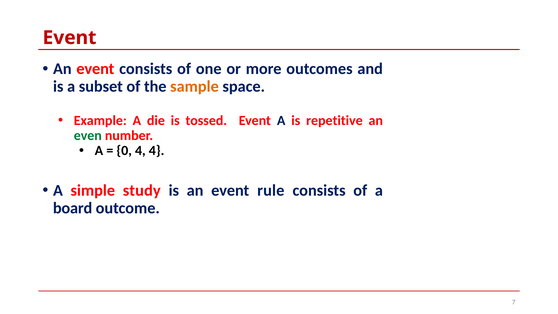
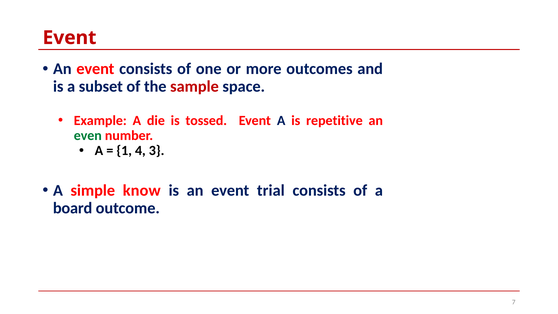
sample colour: orange -> red (194, 86)
0: 0 -> 1 (124, 151)
4 4: 4 -> 3 (157, 151)
study: study -> know (142, 190)
rule: rule -> trial (271, 190)
